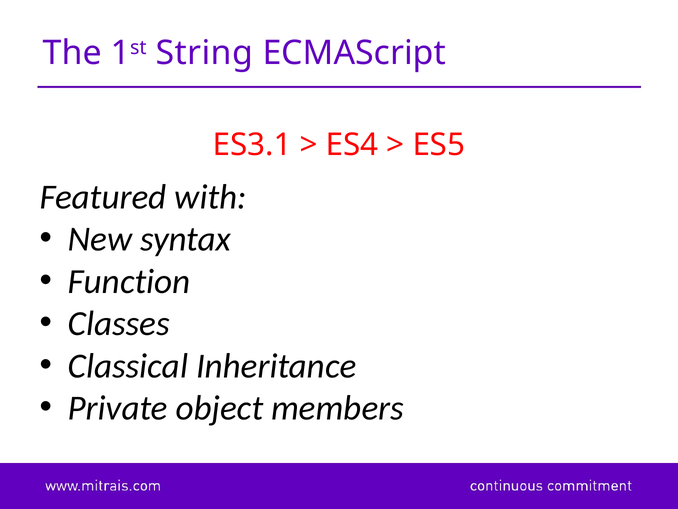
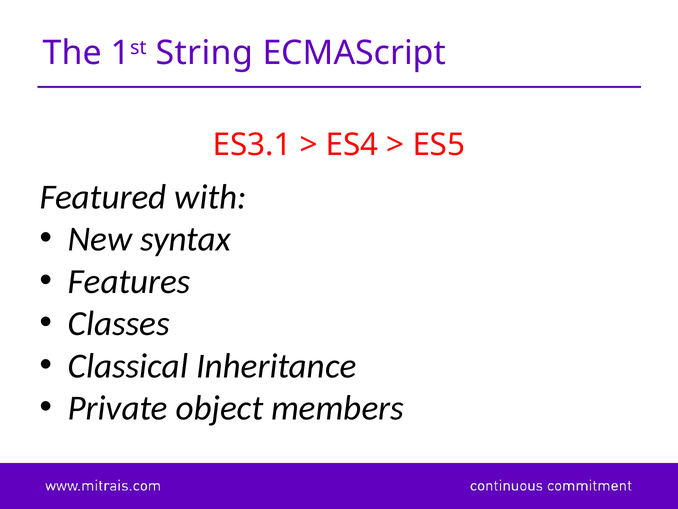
Function: Function -> Features (129, 281)
